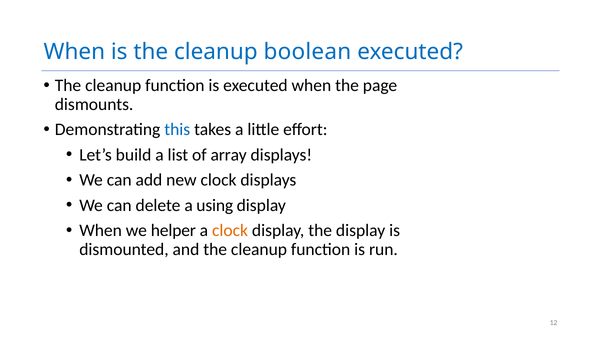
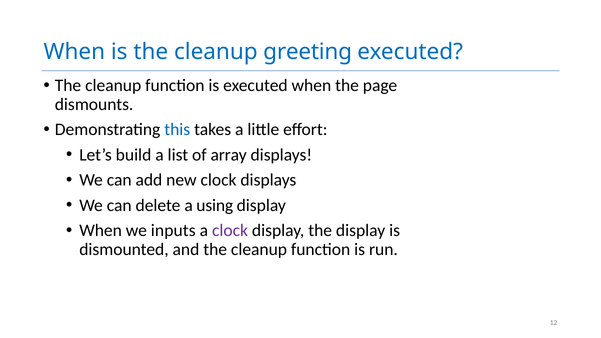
boolean: boolean -> greeting (308, 52)
helper: helper -> inputs (173, 230)
clock colour: orange -> purple (230, 230)
